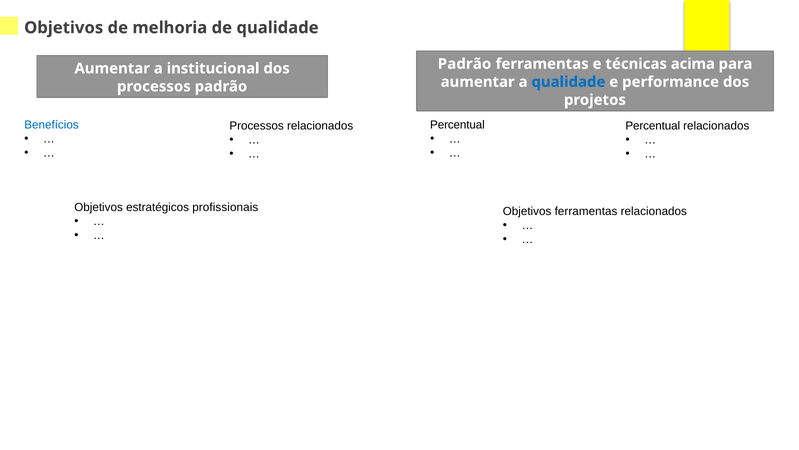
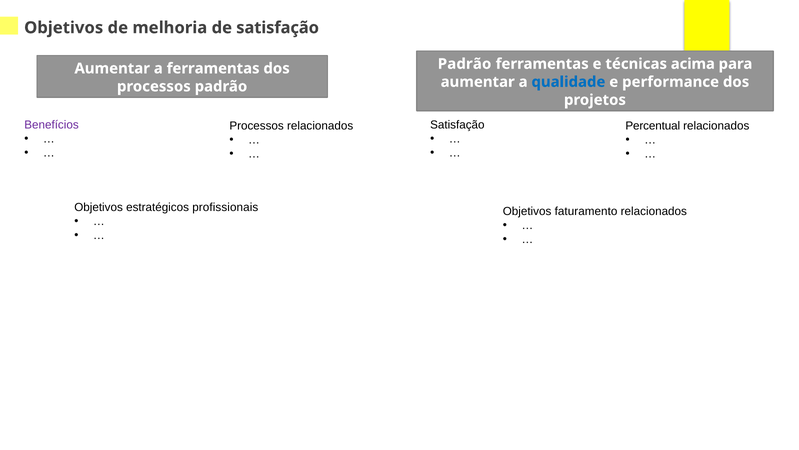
de qualidade: qualidade -> satisfação (278, 28)
a institucional: institucional -> ferramentas (213, 68)
Benefícios colour: blue -> purple (52, 125)
Percentual: Percentual -> Satisfação (457, 125)
Objetivos ferramentas: ferramentas -> faturamento (586, 211)
